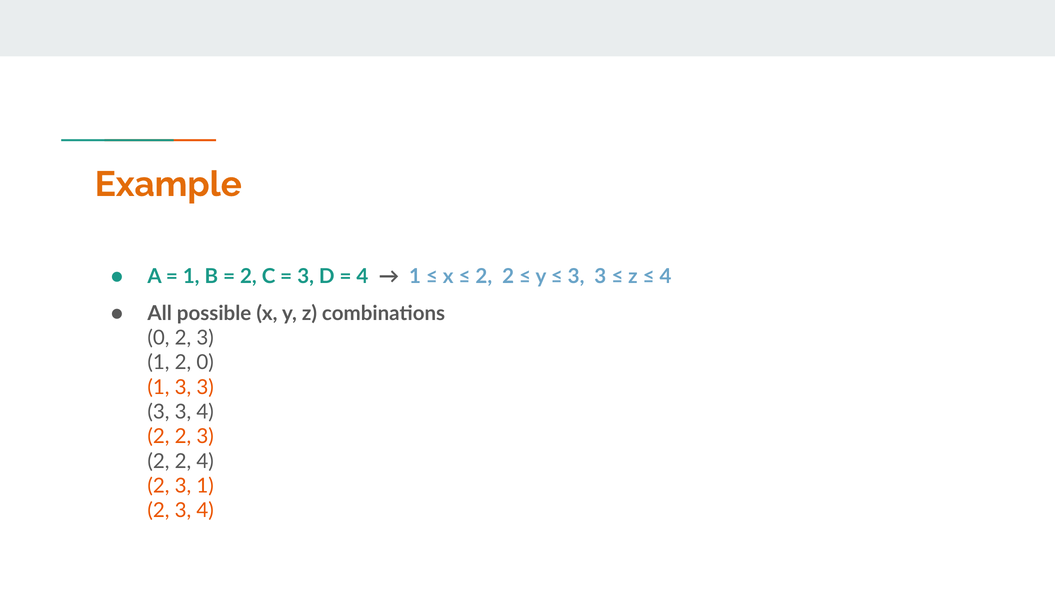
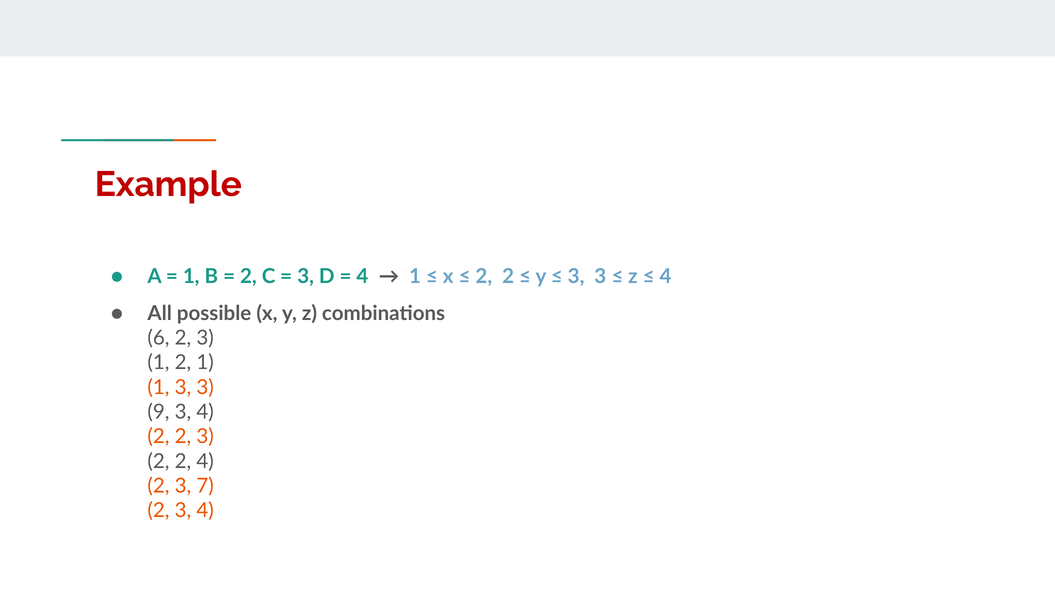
Example colour: orange -> red (168, 184)
0: 0 -> 6 (158, 338)
2 0: 0 -> 1 (205, 362)
3: 3 -> 9 (158, 412)
1: 1 -> 7 (205, 486)
